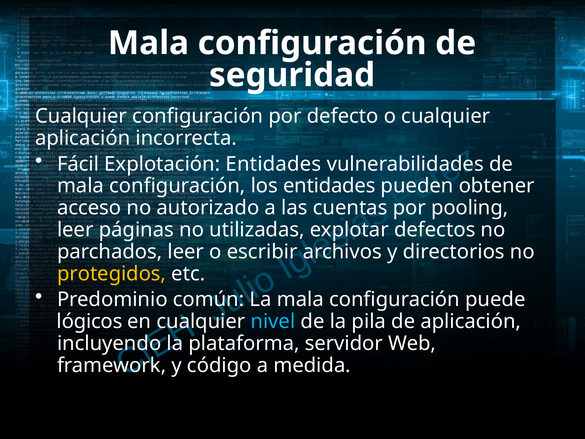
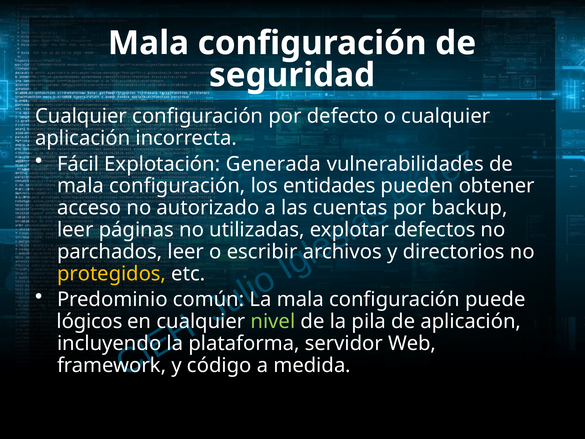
Explotación Entidades: Entidades -> Generada (273, 164)
pooling: pooling -> backup (469, 208)
nivel colour: light blue -> light green (273, 321)
